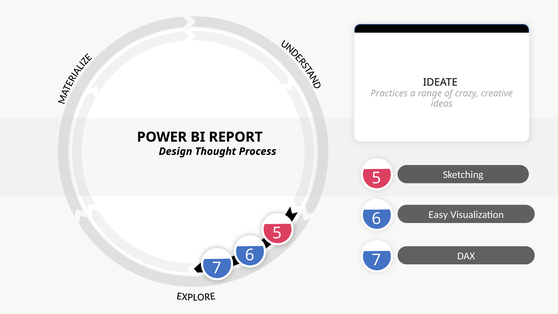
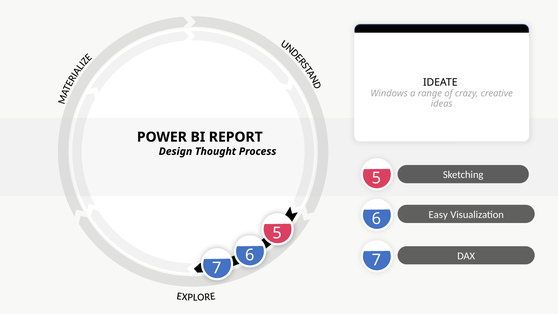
Practices: Practices -> Windows (389, 93)
